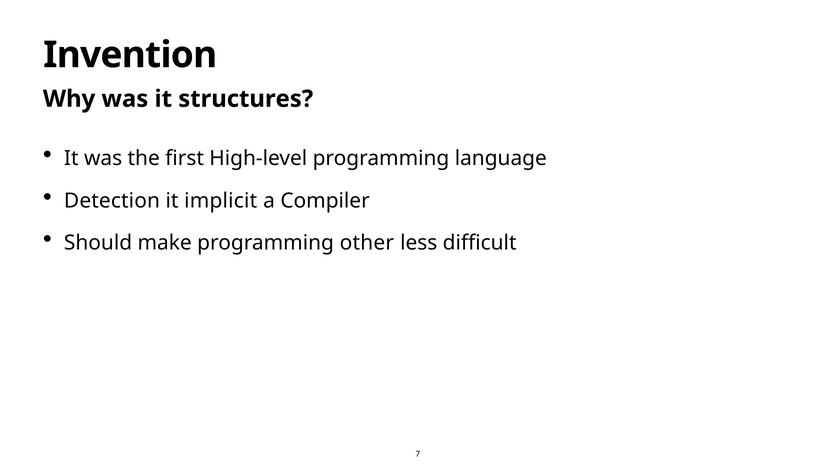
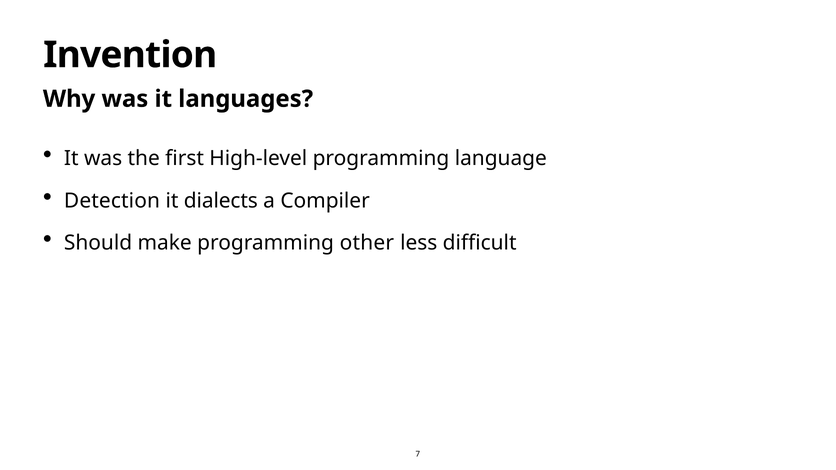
structures: structures -> languages (246, 99)
implicit: implicit -> dialects (221, 201)
